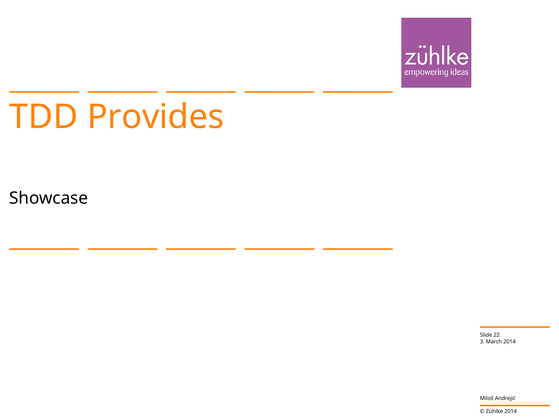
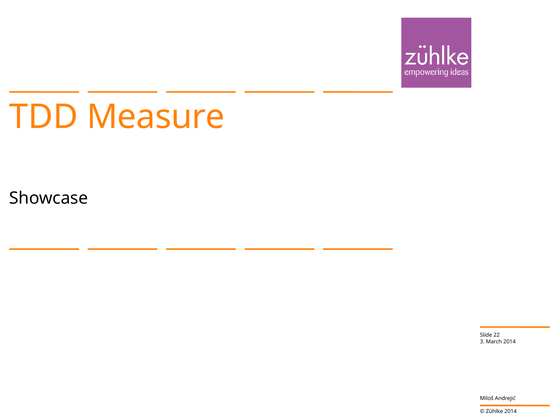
Provides: Provides -> Measure (156, 117)
